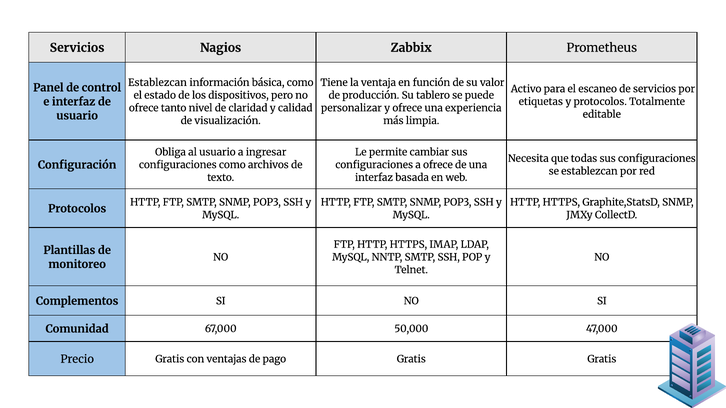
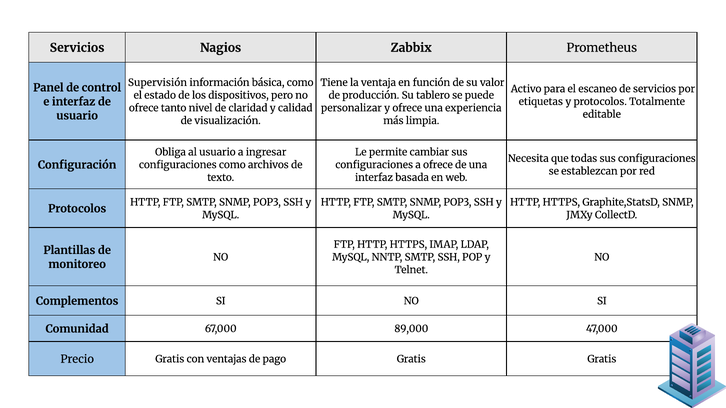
Establezcan: Establezcan -> Supervisión (157, 83)
50,000: 50,000 -> 89,000 (411, 329)
